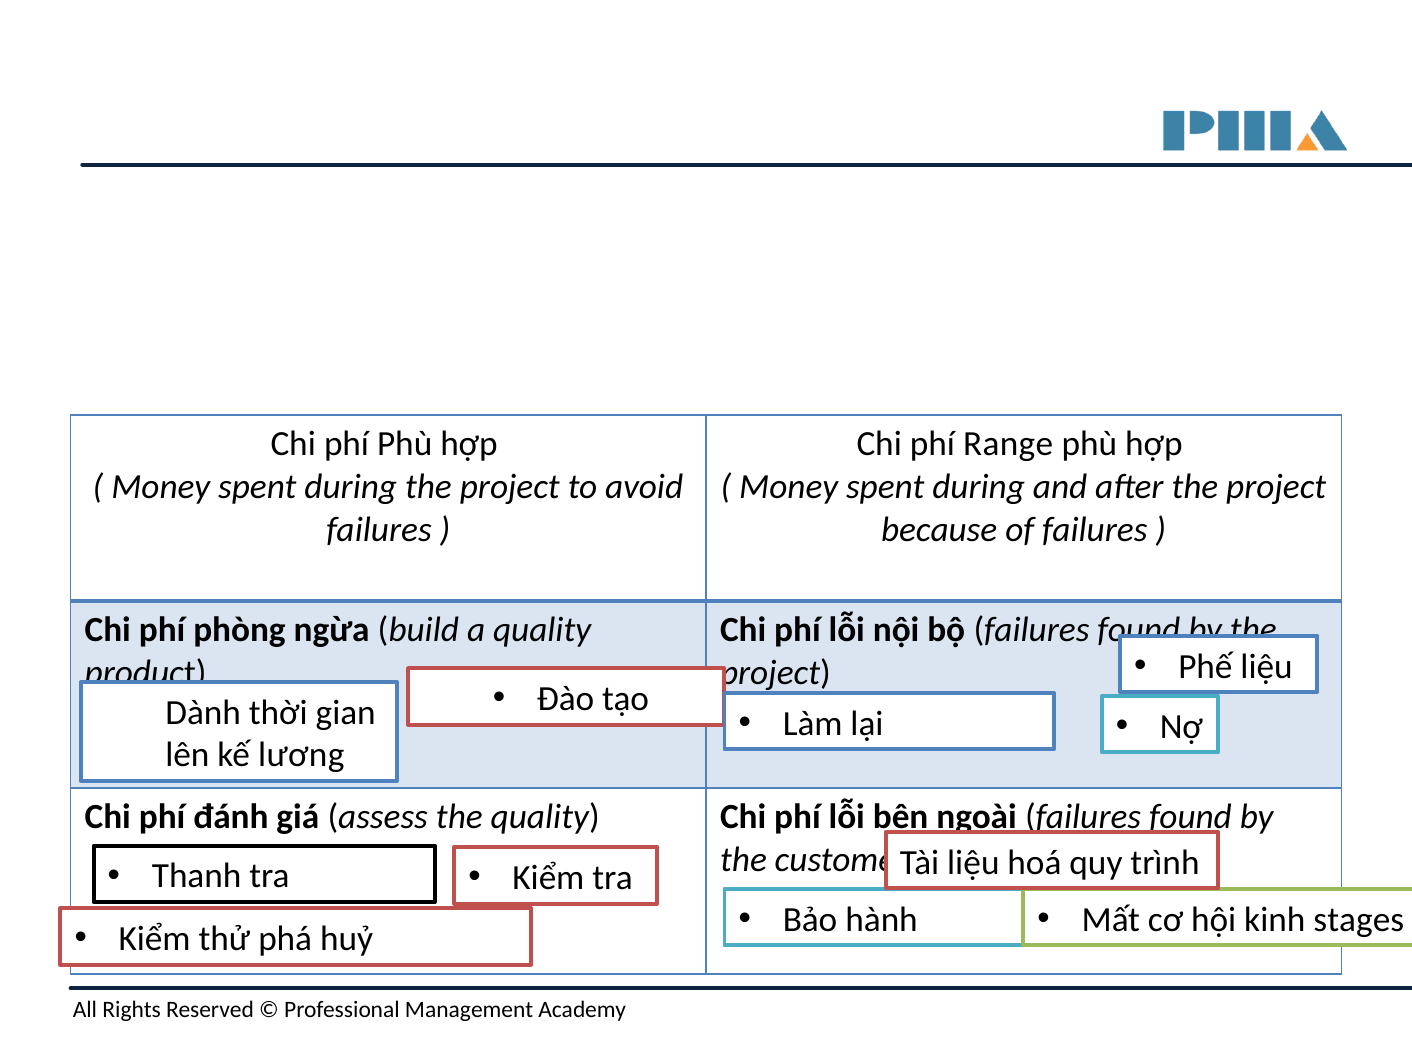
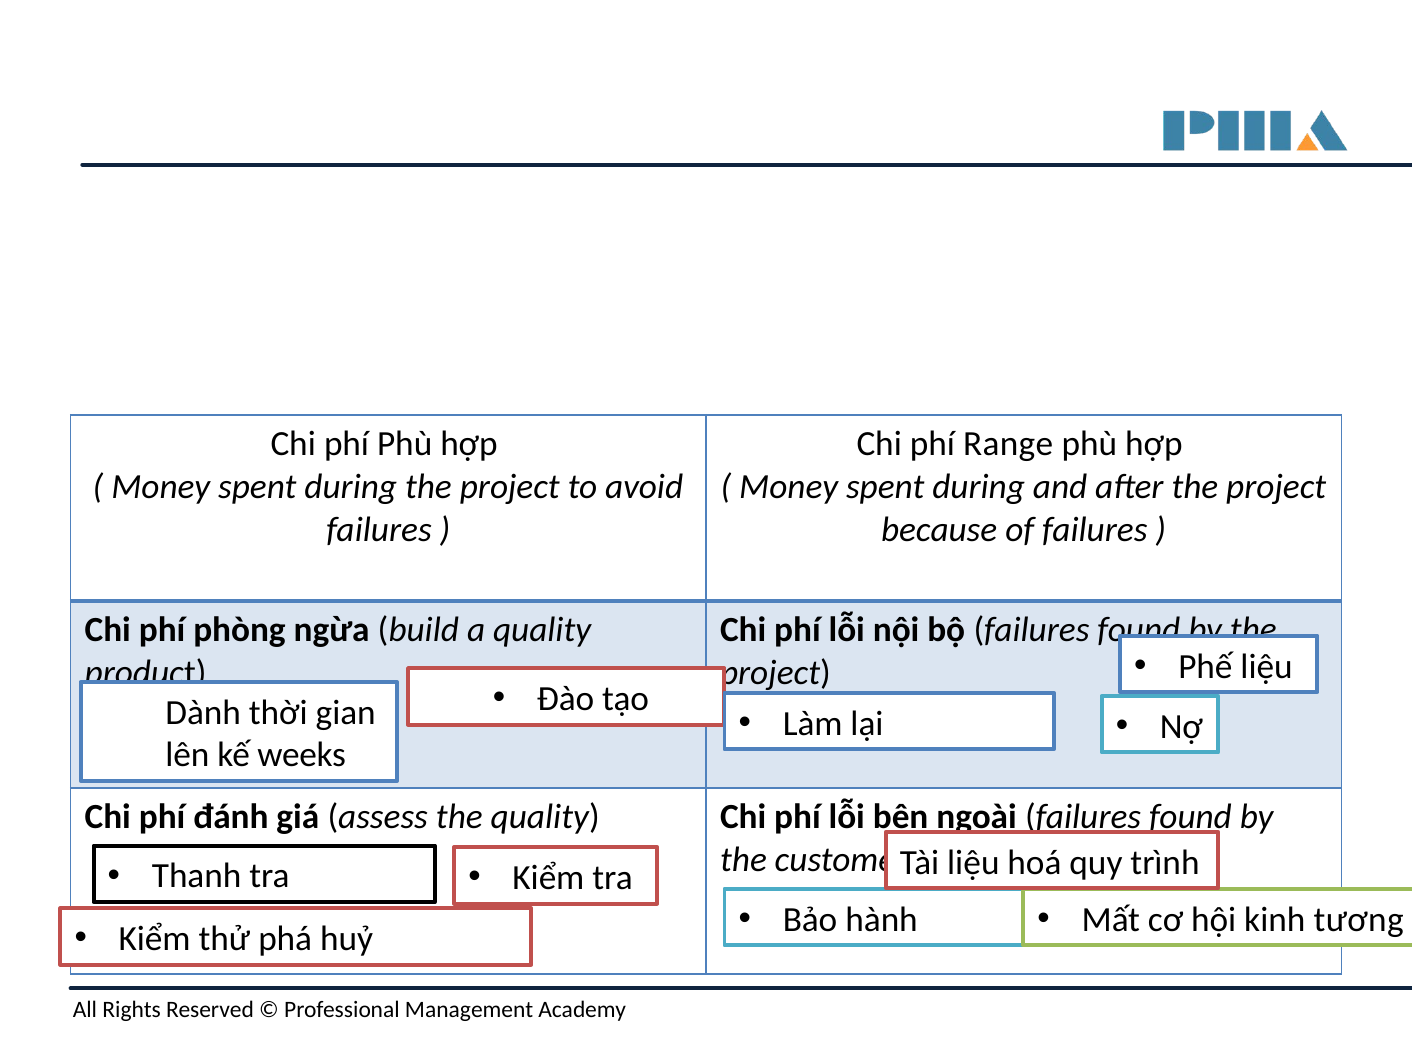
lương: lương -> weeks (302, 755)
stages: stages -> tương (1359, 920)
